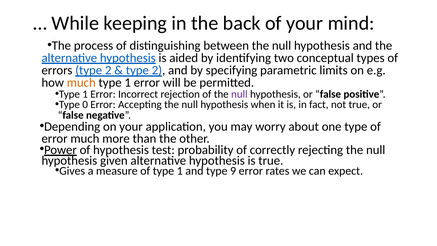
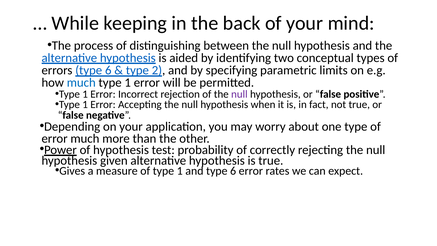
errors type 2: 2 -> 6 (108, 70)
much colour: orange -> blue (81, 83)
0: 0 -> 1 (85, 105)
and type 9: 9 -> 6 (233, 171)
